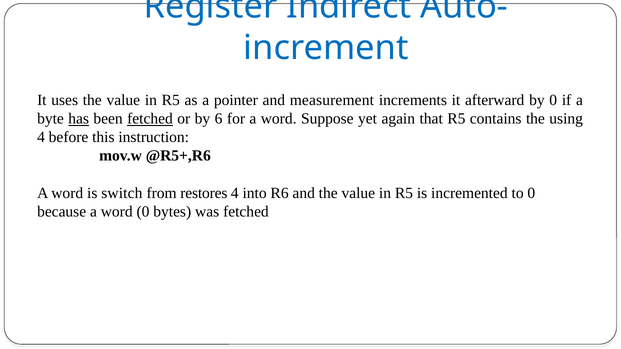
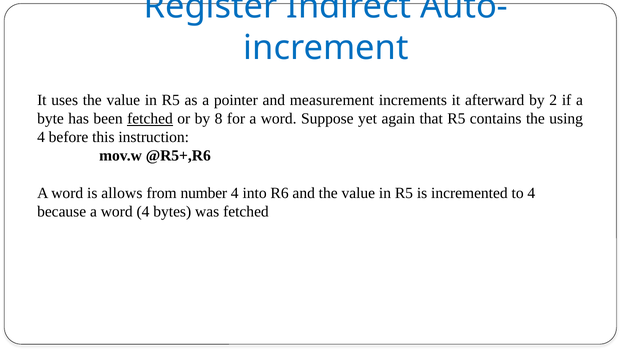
by 0: 0 -> 2 (553, 100)
has underline: present -> none (79, 119)
6: 6 -> 8 (219, 119)
switch: switch -> allows (122, 193)
restores: restores -> number (204, 193)
to 0: 0 -> 4 (531, 193)
word 0: 0 -> 4 (143, 212)
